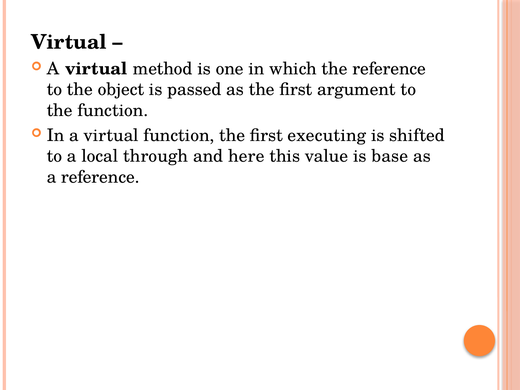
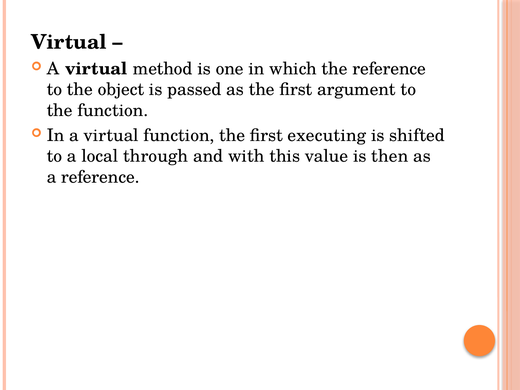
here: here -> with (246, 156)
base: base -> then (390, 156)
